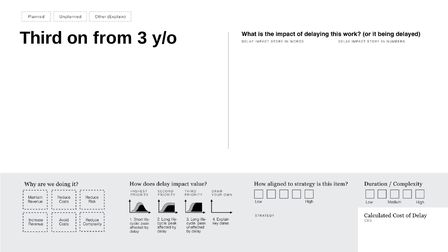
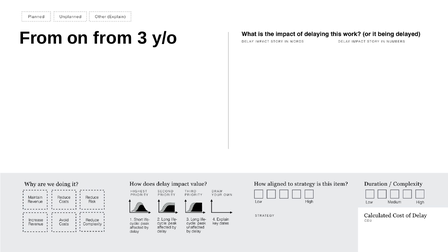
Third: Third -> From (41, 38)
